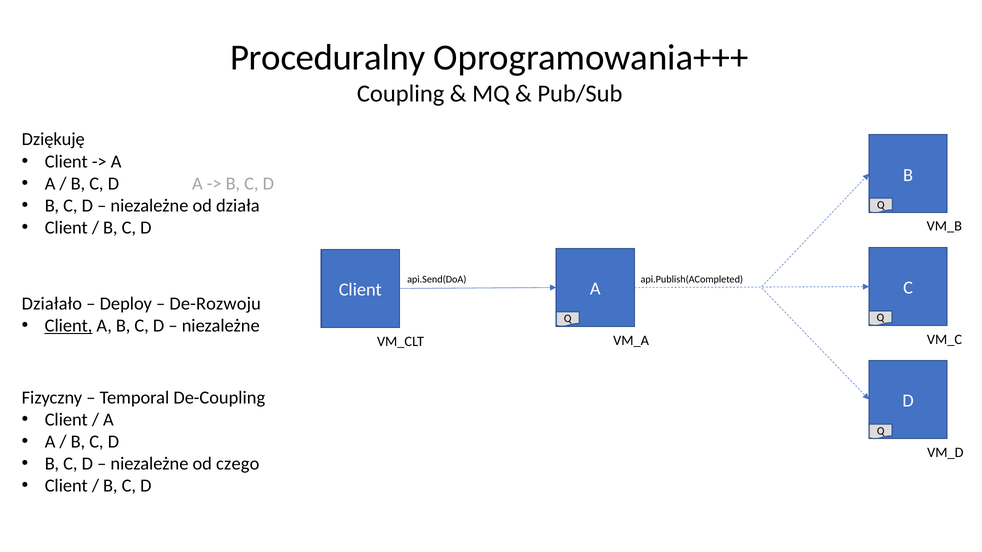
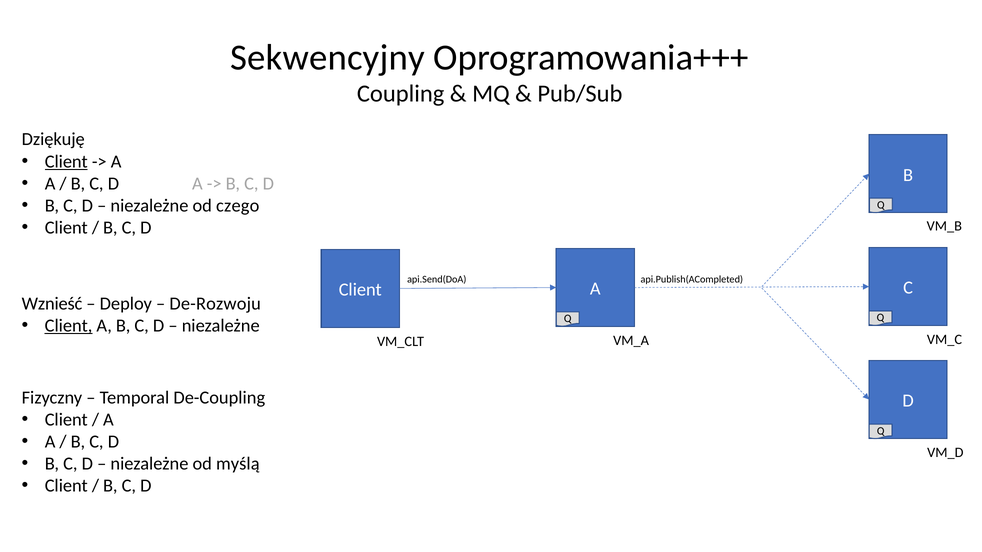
Proceduralny: Proceduralny -> Sekwencyjny (328, 58)
Client underline: none -> present (66, 162)
działa: działa -> czego (238, 206)
Działało: Działało -> Wznieść (52, 304)
czego: czego -> myślą (238, 464)
